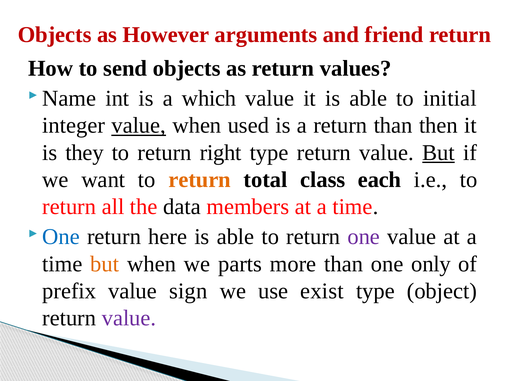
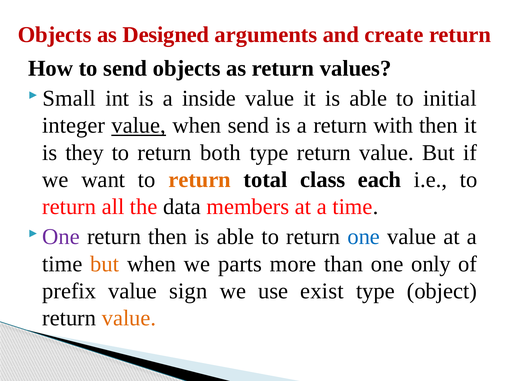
However: However -> Designed (166, 35)
friend: friend -> create (394, 35)
Name: Name -> Small (69, 98)
which: which -> inside (209, 98)
when used: used -> send (248, 126)
return than: than -> with (393, 126)
right: right -> both (220, 153)
But underline: present -> none (438, 153)
One colour: blue -> purple (61, 237)
return here: here -> then (168, 237)
one colour: purple -> blue (364, 237)
value colour: purple -> orange (129, 318)
